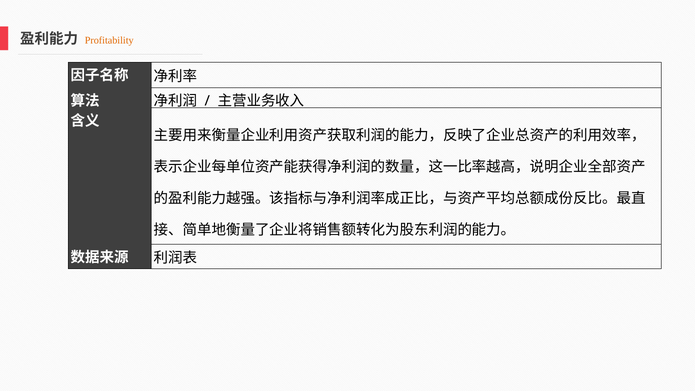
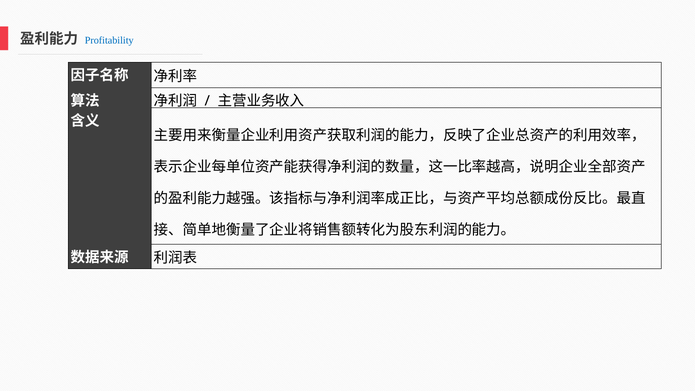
Profitability colour: orange -> blue (109, 40)
